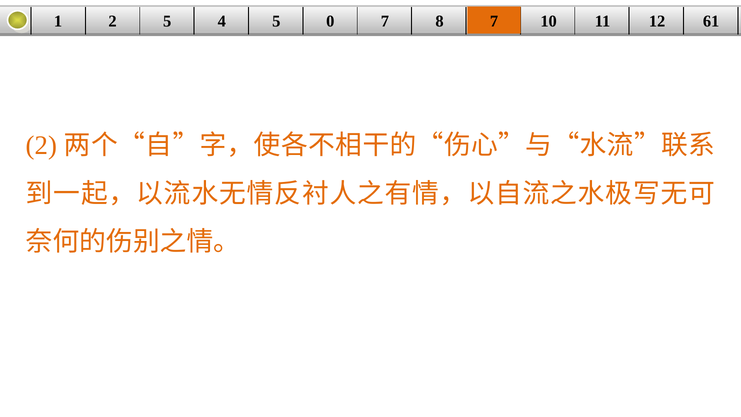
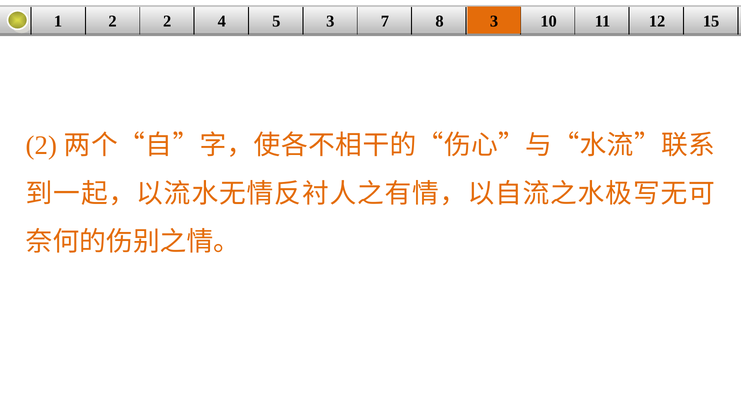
2 5: 5 -> 2 (167, 21)
5 0: 0 -> 3 (330, 21)
8 7: 7 -> 3 (494, 21)
61: 61 -> 15 (711, 21)
